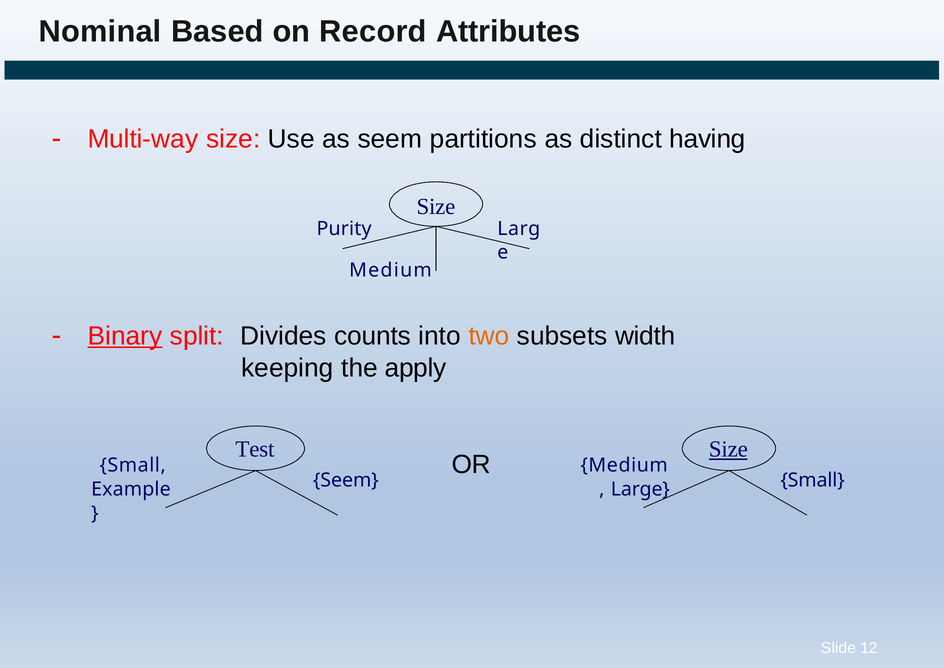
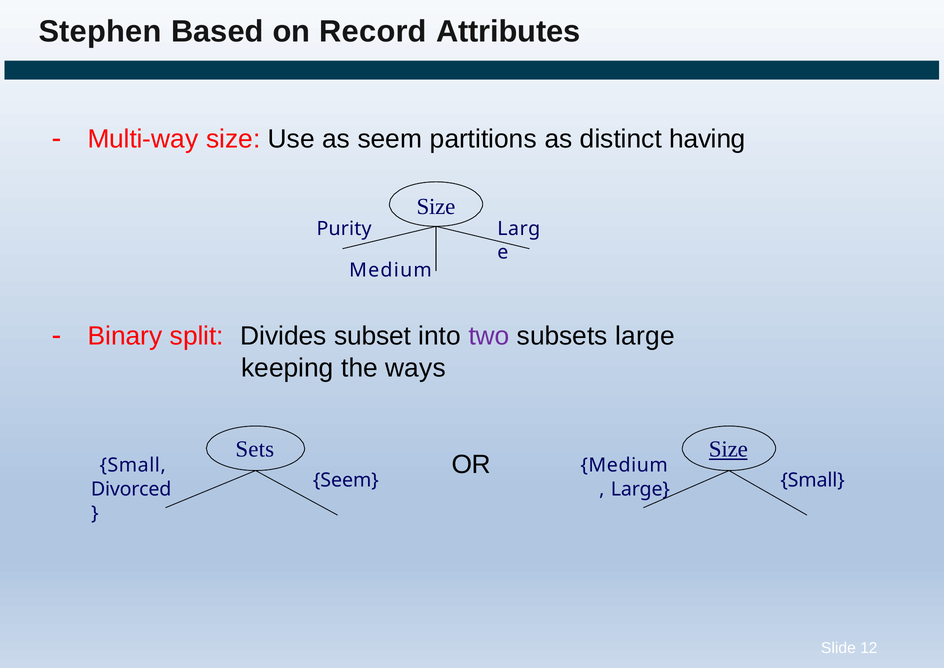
Nominal: Nominal -> Stephen (100, 32)
Binary underline: present -> none (125, 336)
counts: counts -> subset (373, 336)
two colour: orange -> purple (489, 336)
subsets width: width -> large (645, 336)
apply: apply -> ways (415, 368)
Test: Test -> Sets (255, 449)
Example: Example -> Divorced (131, 489)
